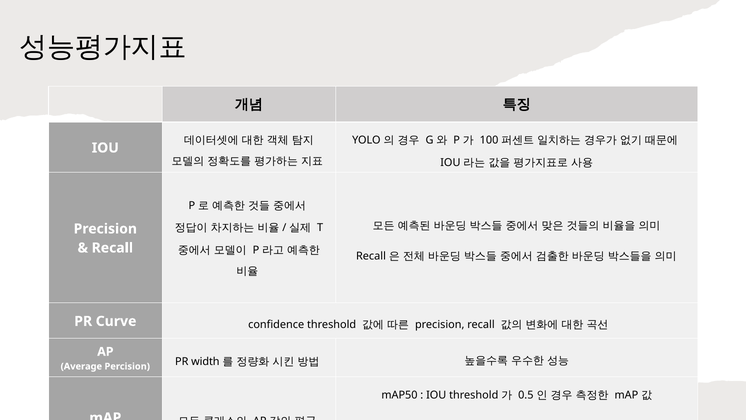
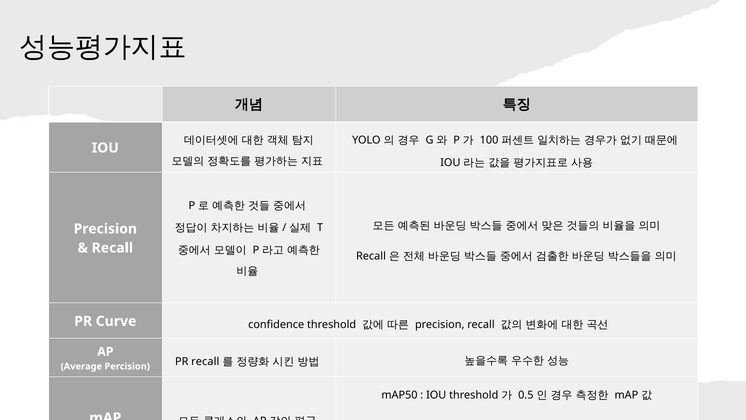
PR width: width -> recall (205, 361)
